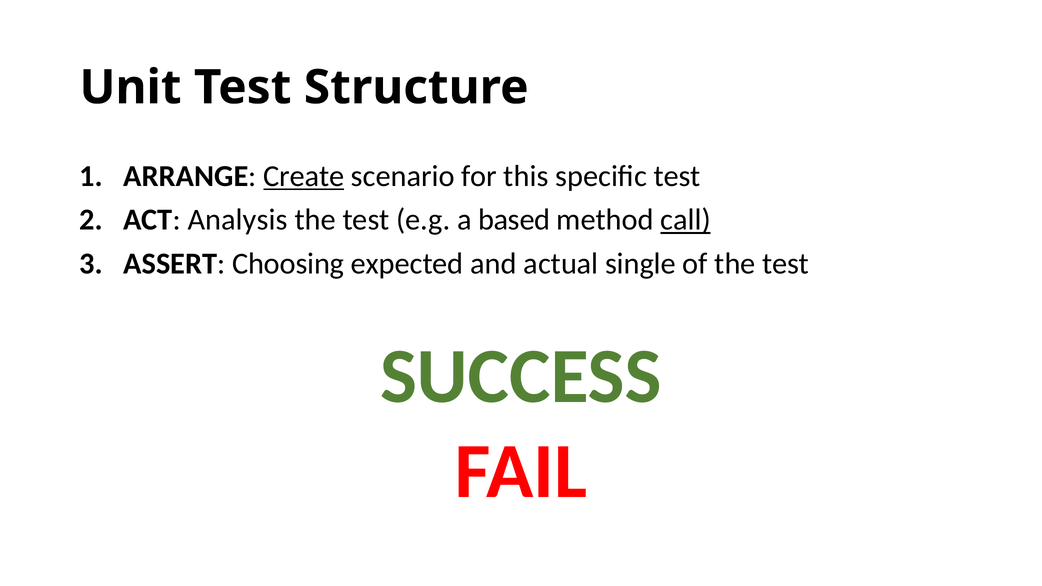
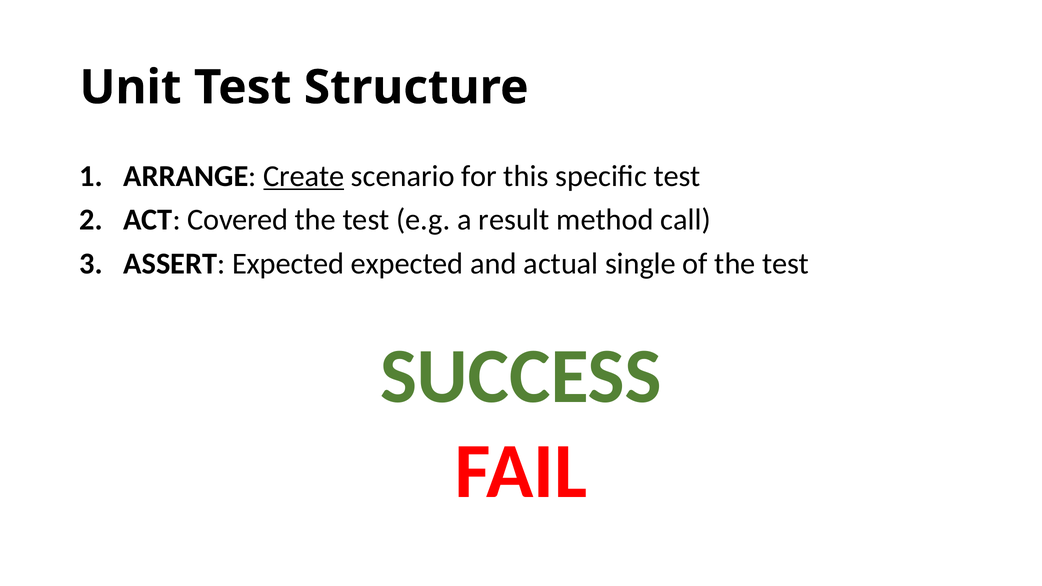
Analysis: Analysis -> Covered (238, 220)
based: based -> result (514, 220)
call underline: present -> none (686, 220)
ASSERT Choosing: Choosing -> Expected (288, 264)
